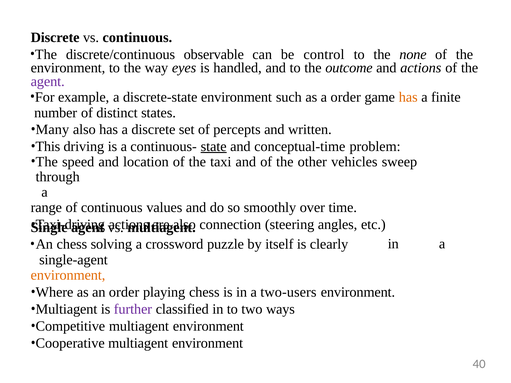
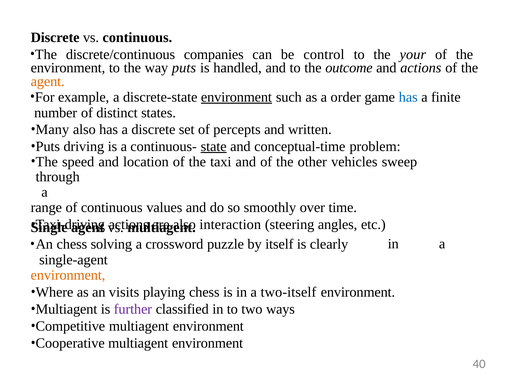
observable: observable -> companies (214, 54)
none: none -> your (413, 54)
way eyes: eyes -> puts (184, 68)
agent colour: purple -> orange (48, 81)
environment underline: none -> present (236, 97)
has colour: orange -> blue (408, 97)
This: This -> Puts (48, 147)
connection: connection -> interaction (230, 225)
an order: order -> visits (124, 292)
two-users: two-users -> two-itself (288, 292)
